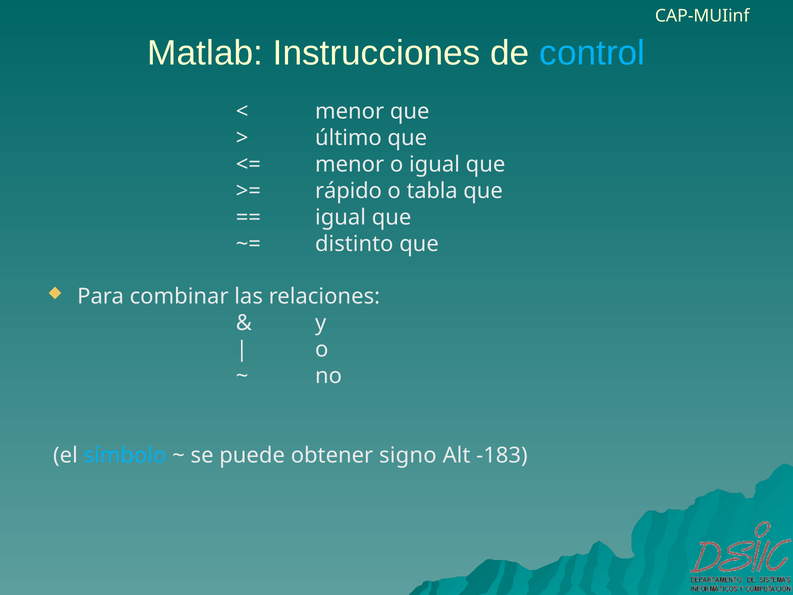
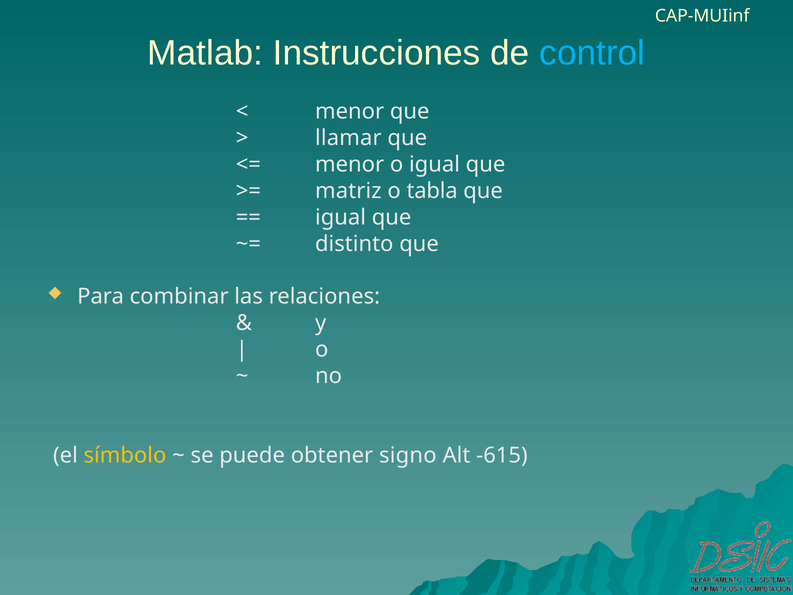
último: último -> llamar (348, 138)
rápido: rápido -> matriz (348, 191)
símbolo colour: light blue -> yellow (125, 455)
-183: -183 -> -615 (502, 455)
